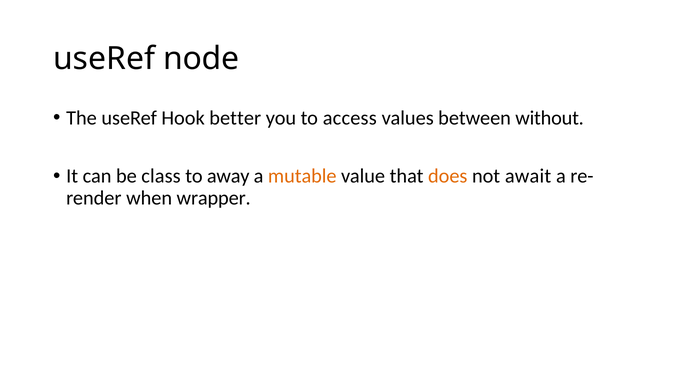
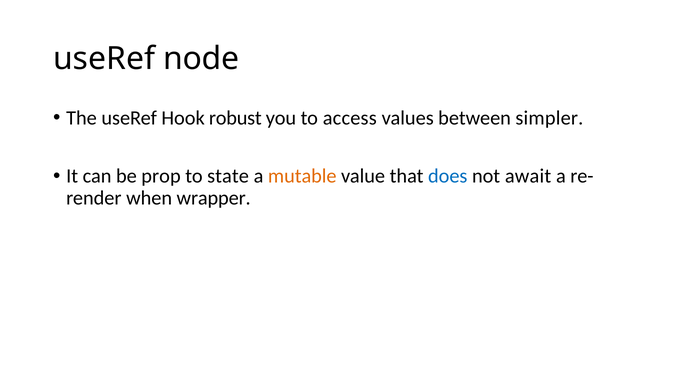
better: better -> robust (235, 118)
without: without -> simpler (549, 118)
class: class -> prop (161, 176)
away: away -> state (228, 176)
does colour: orange -> blue (448, 176)
